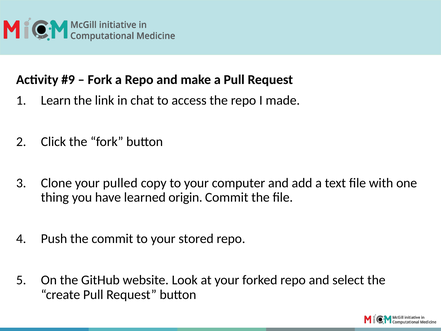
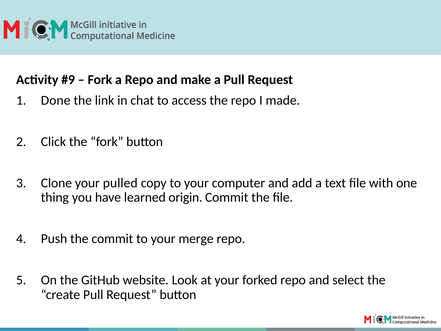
Learn: Learn -> Done (56, 100)
stored: stored -> merge (196, 239)
